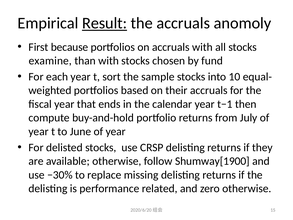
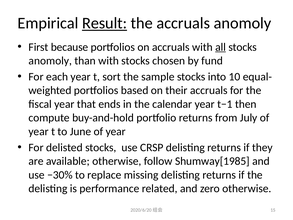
all underline: none -> present (221, 47)
examine: examine -> anomoly (50, 61)
Shumway[1900: Shumway[1900 -> Shumway[1985 (212, 161)
